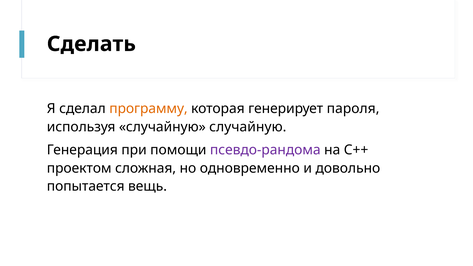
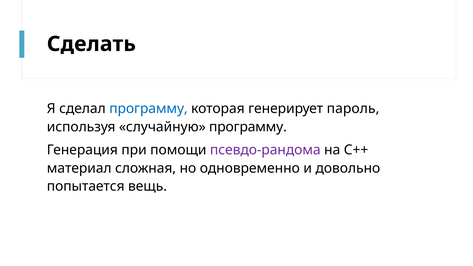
программу colour: orange -> blue (148, 109)
пароля: пароля -> пароль (353, 109)
случайную случайную: случайную -> программу (248, 127)
проектом: проектом -> материал (79, 168)
